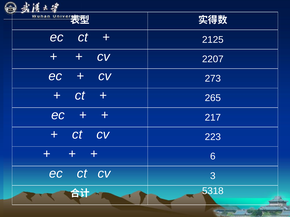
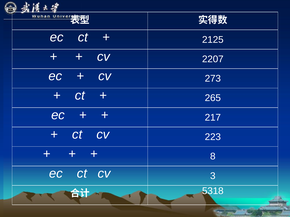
6: 6 -> 8 (213, 157)
